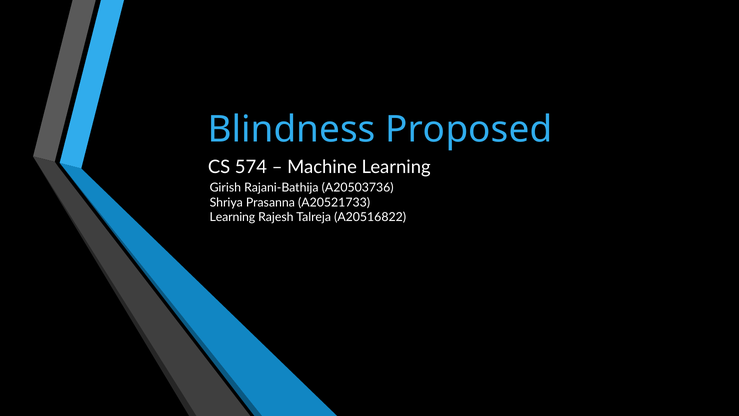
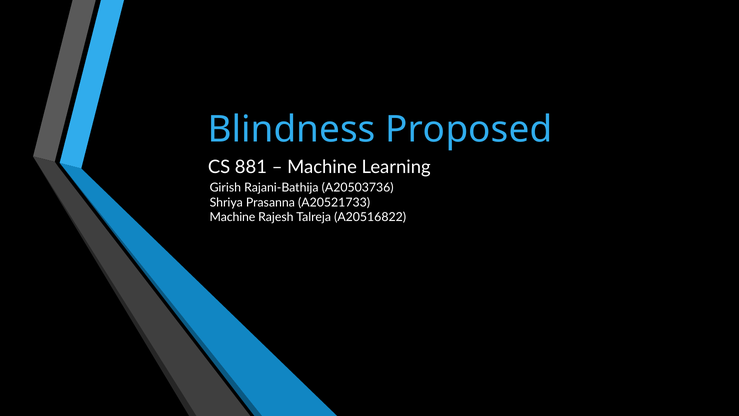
574: 574 -> 881 (251, 167)
Learning: Learning -> Machine (232, 217)
